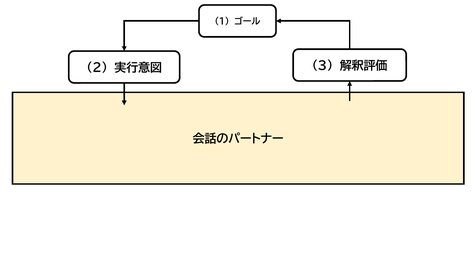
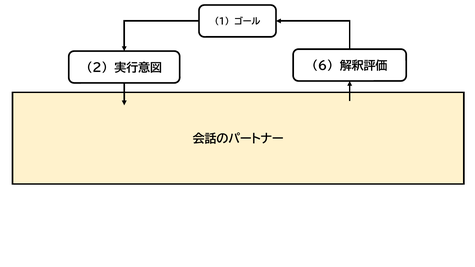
3: 3 -> 6 (323, 66)
